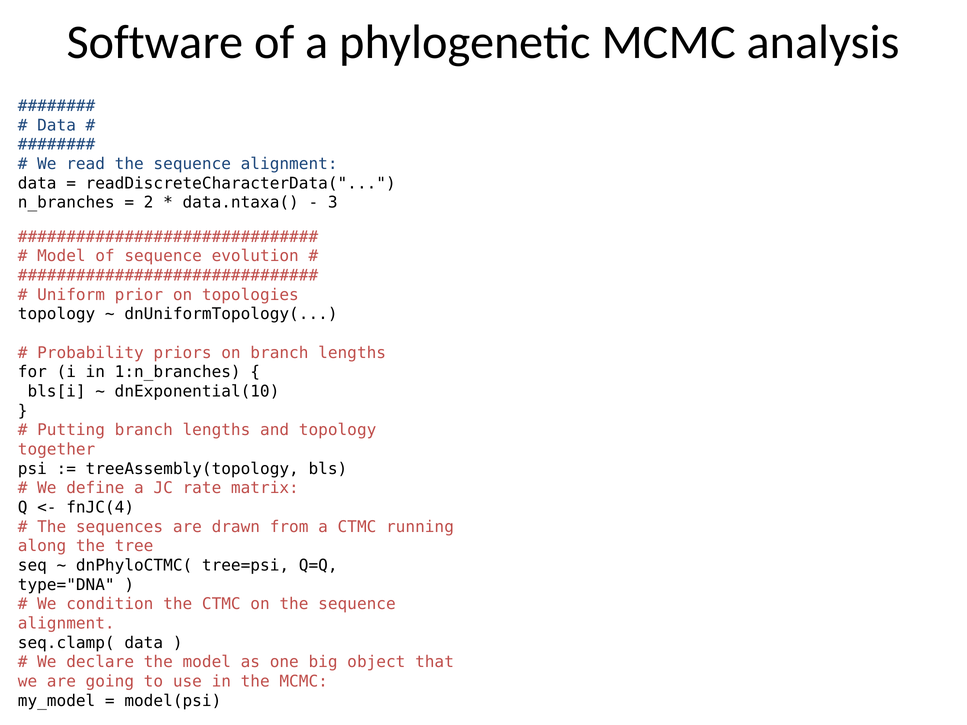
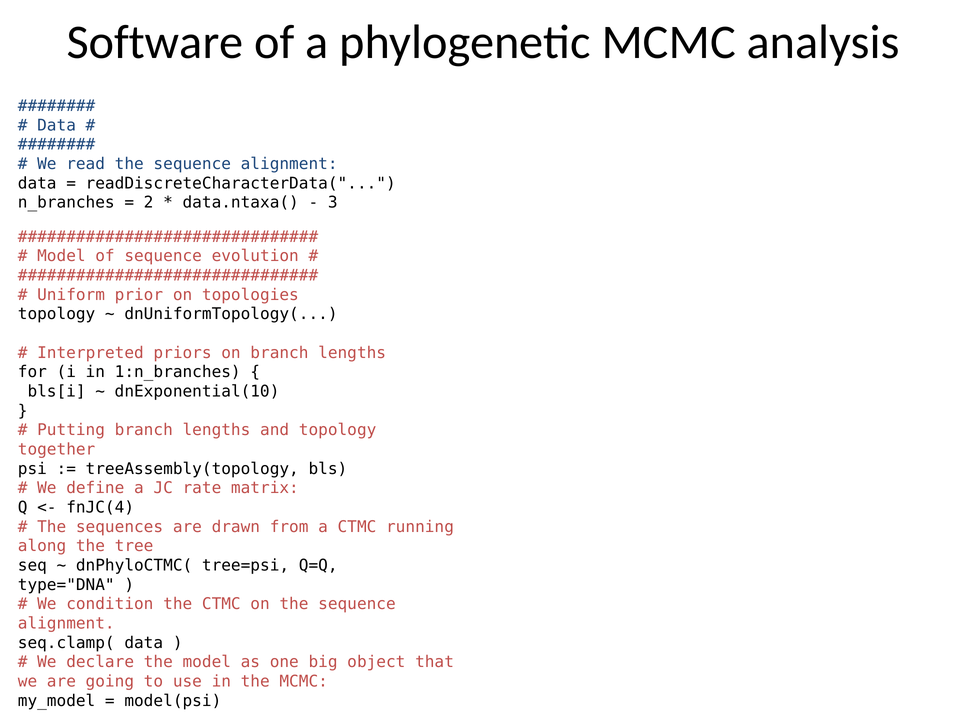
Probability: Probability -> Interpreted (90, 353)
